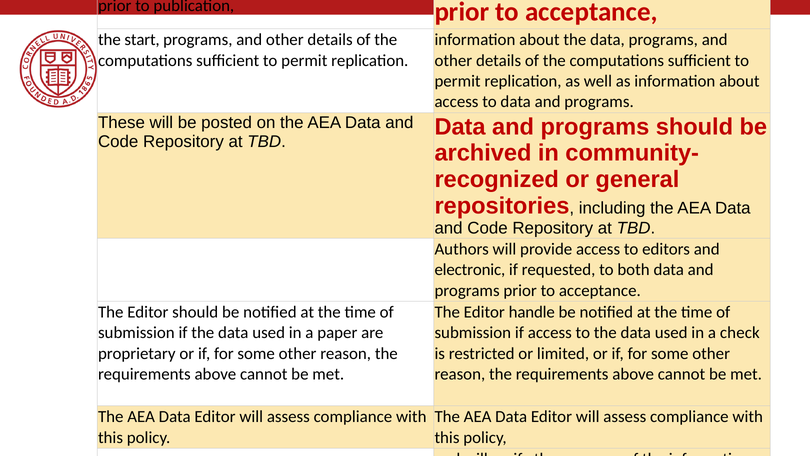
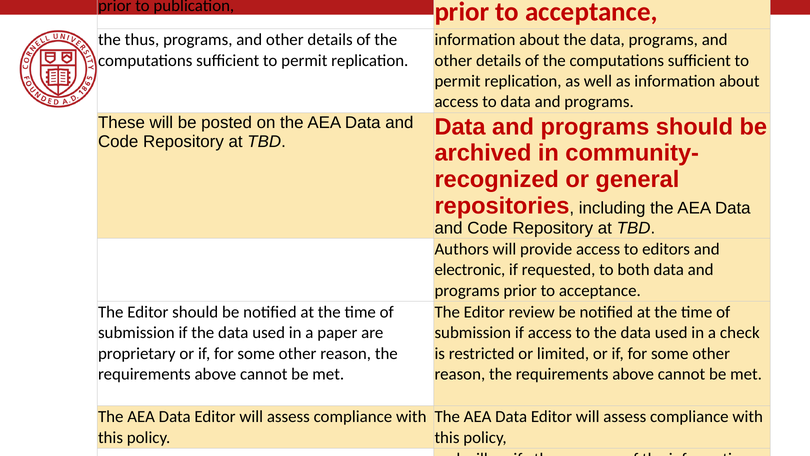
start: start -> thus (142, 40)
handle: handle -> review (532, 312)
